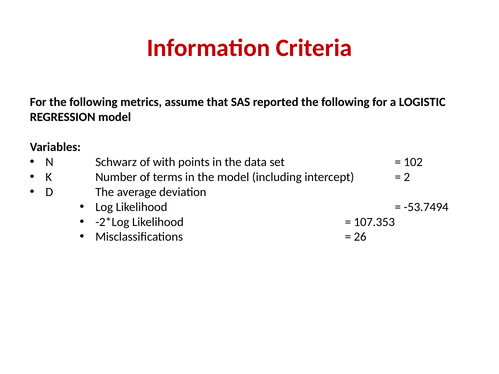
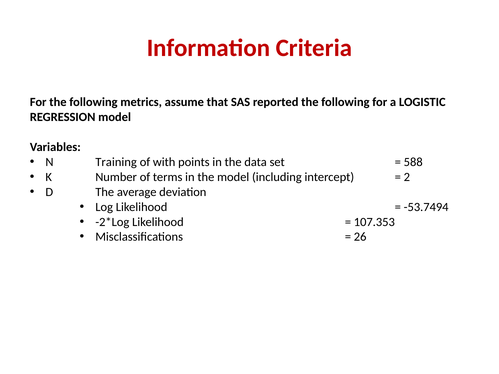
Schwarz: Schwarz -> Training (116, 162)
102: 102 -> 588 (413, 162)
